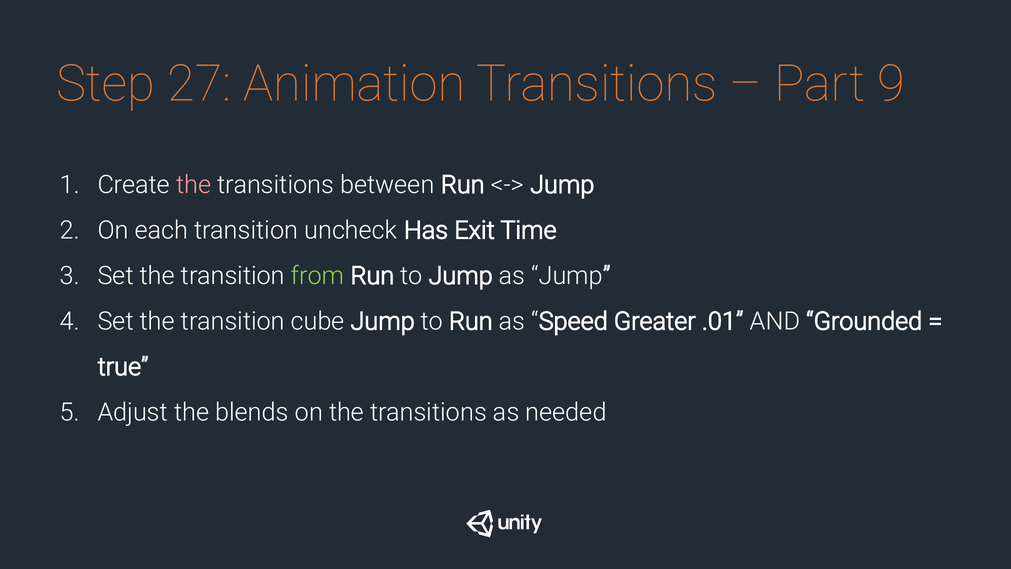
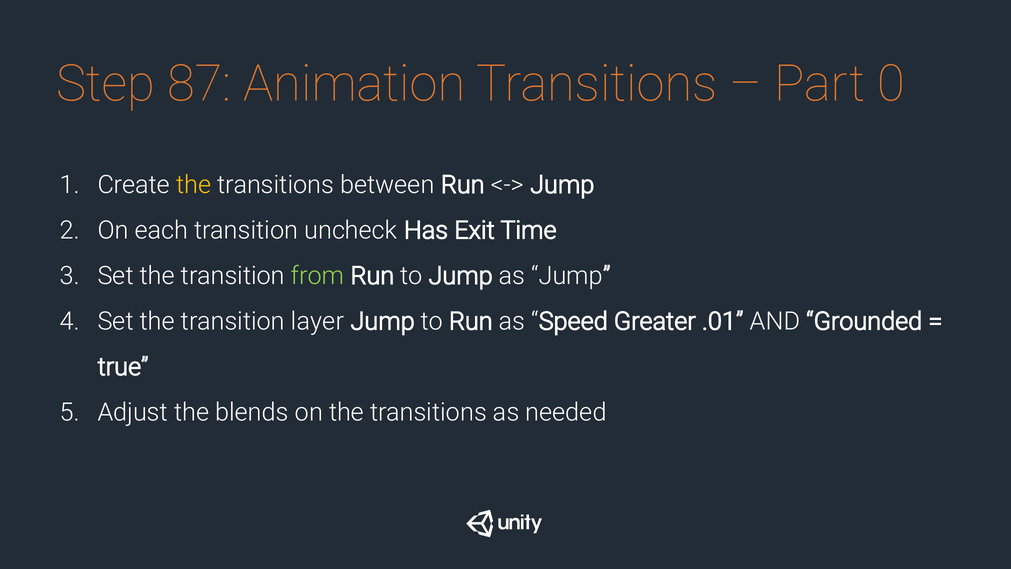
27: 27 -> 87 (199, 84)
9: 9 -> 0 (891, 84)
the colour: pink -> yellow (194, 185)
cube: cube -> layer (318, 321)
